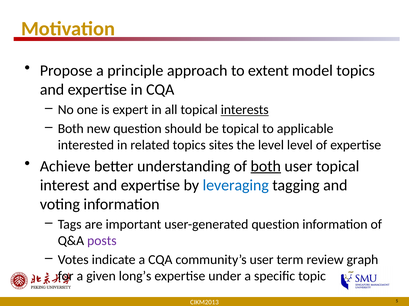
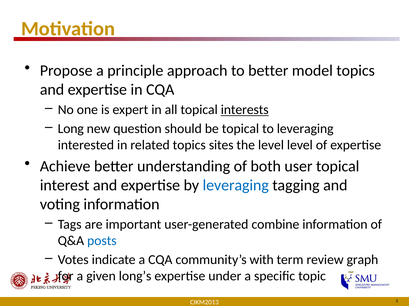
to extent: extent -> better (268, 71)
Both: Both -> Long (71, 129)
to applicable: applicable -> leveraging (305, 129)
both underline: present -> none (266, 167)
user-generated question: question -> combine (275, 225)
posts colour: purple -> blue (102, 241)
community’s user: user -> with (262, 260)
